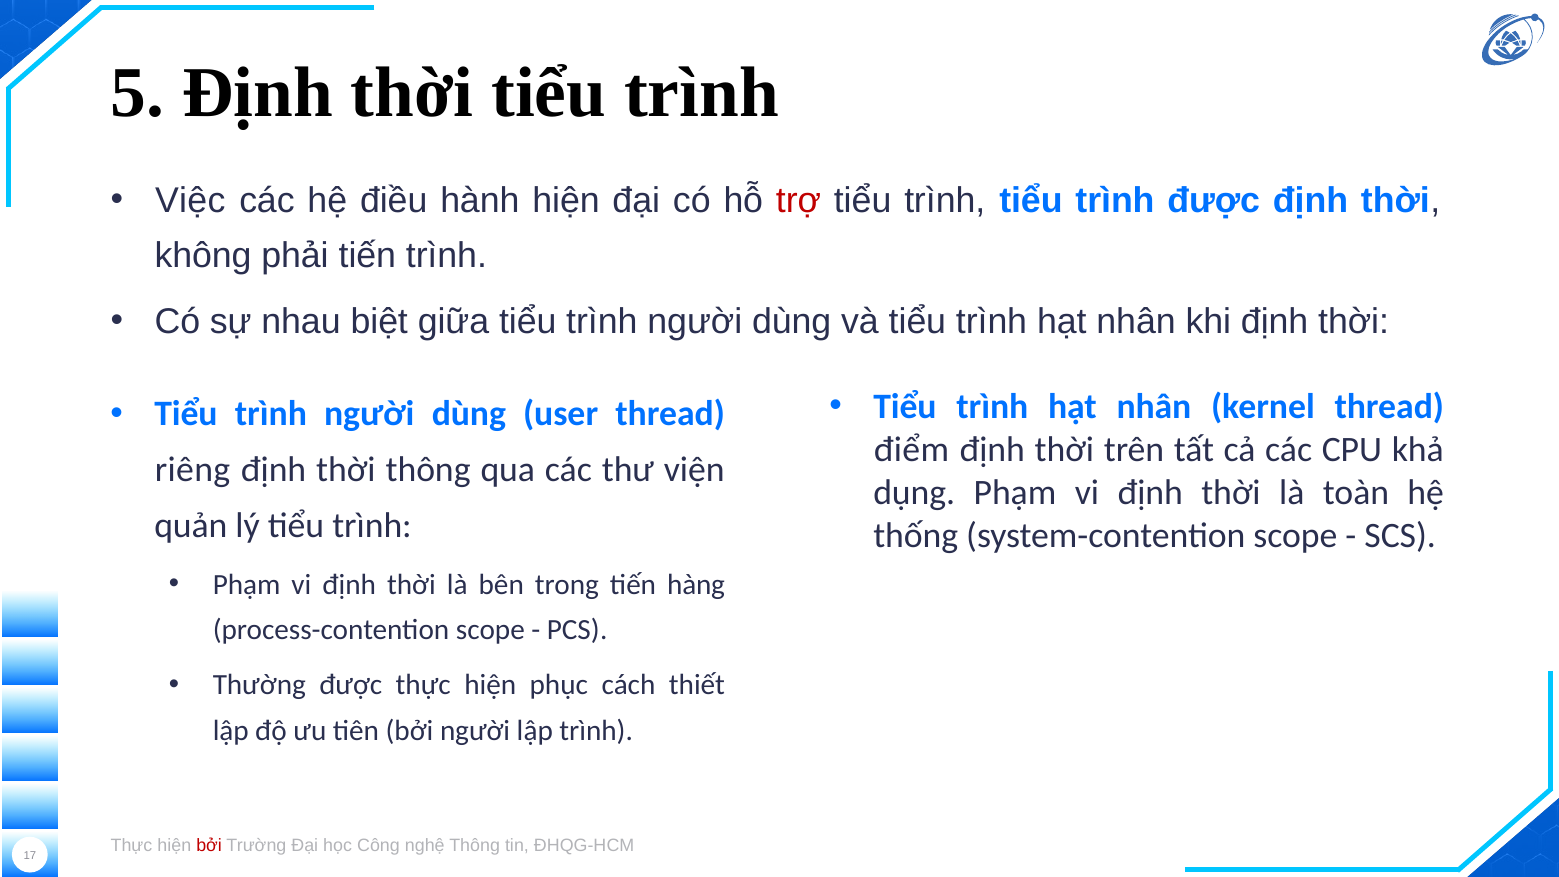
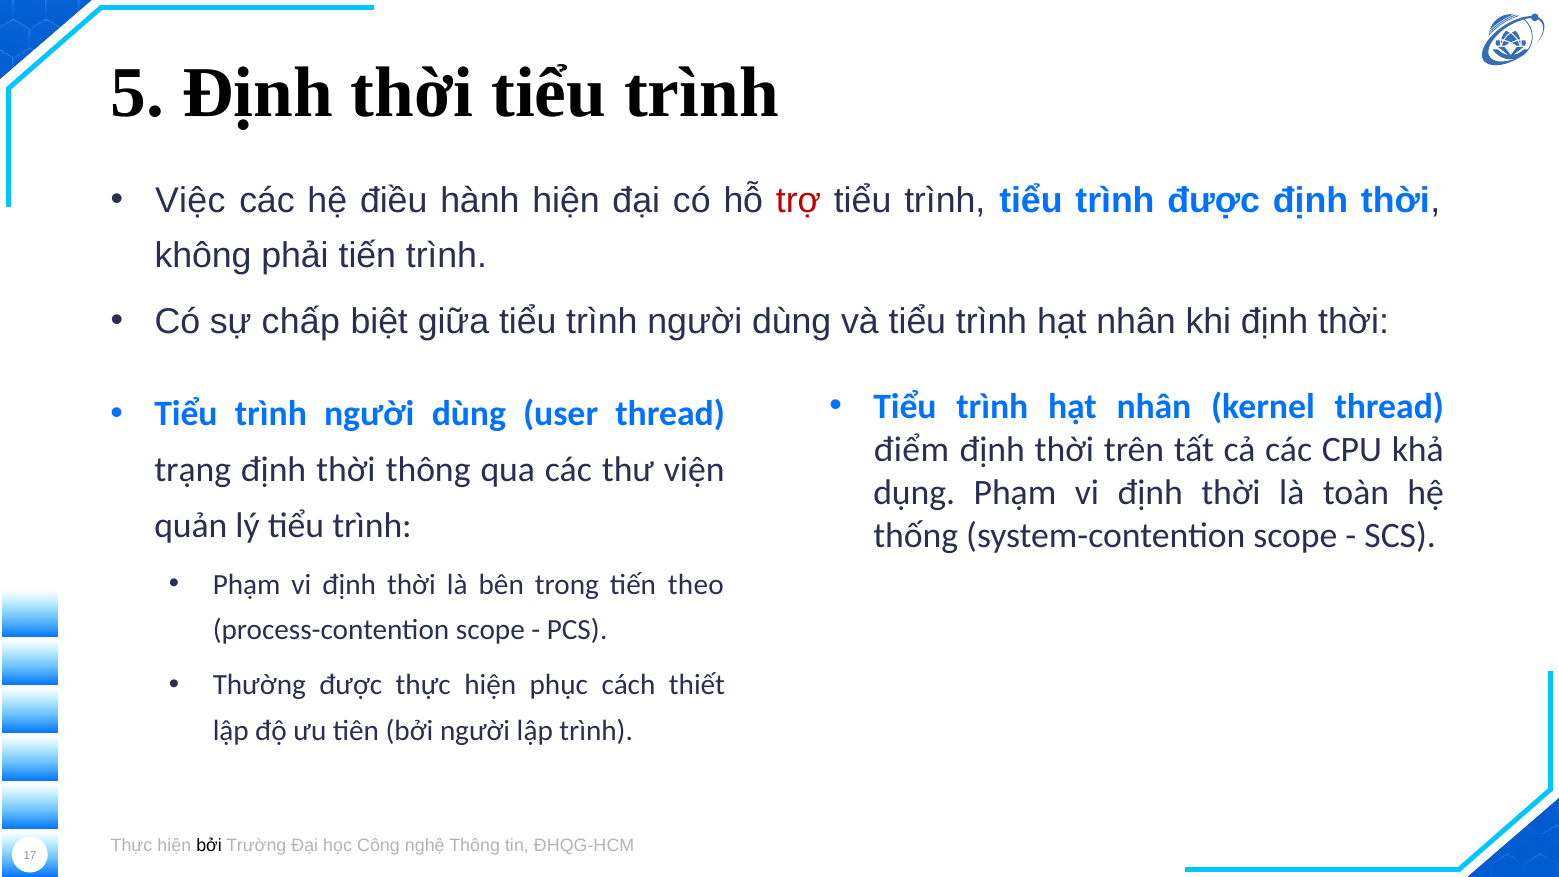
nhau: nhau -> chấp (301, 322)
riêng: riêng -> trạng (193, 470)
hàng: hàng -> theo (696, 584)
bởi colour: red -> black (209, 846)
